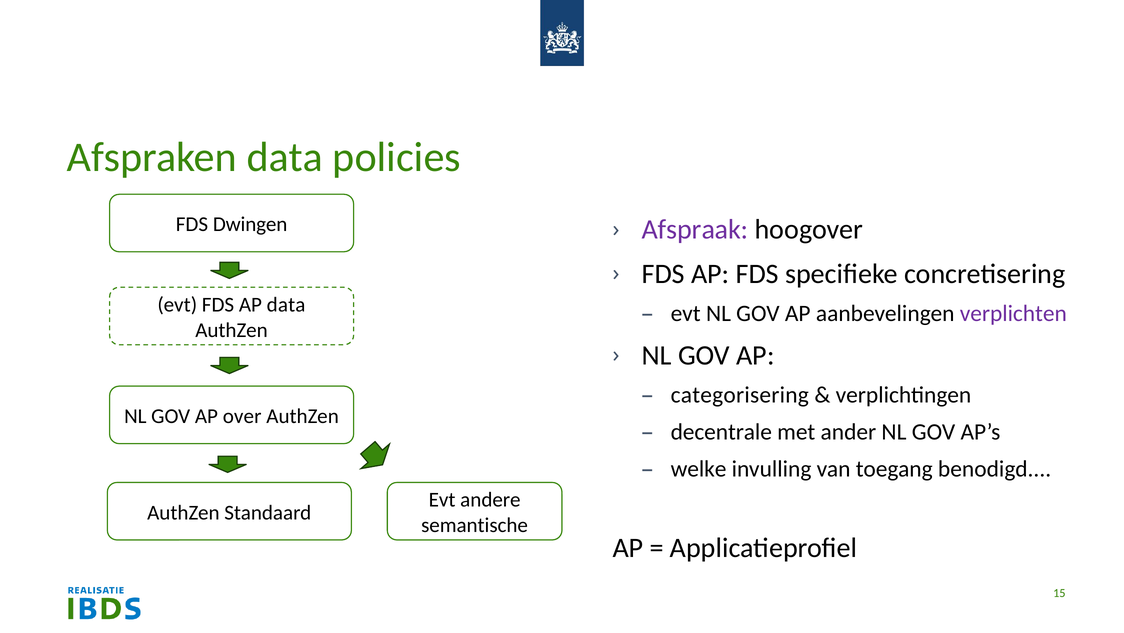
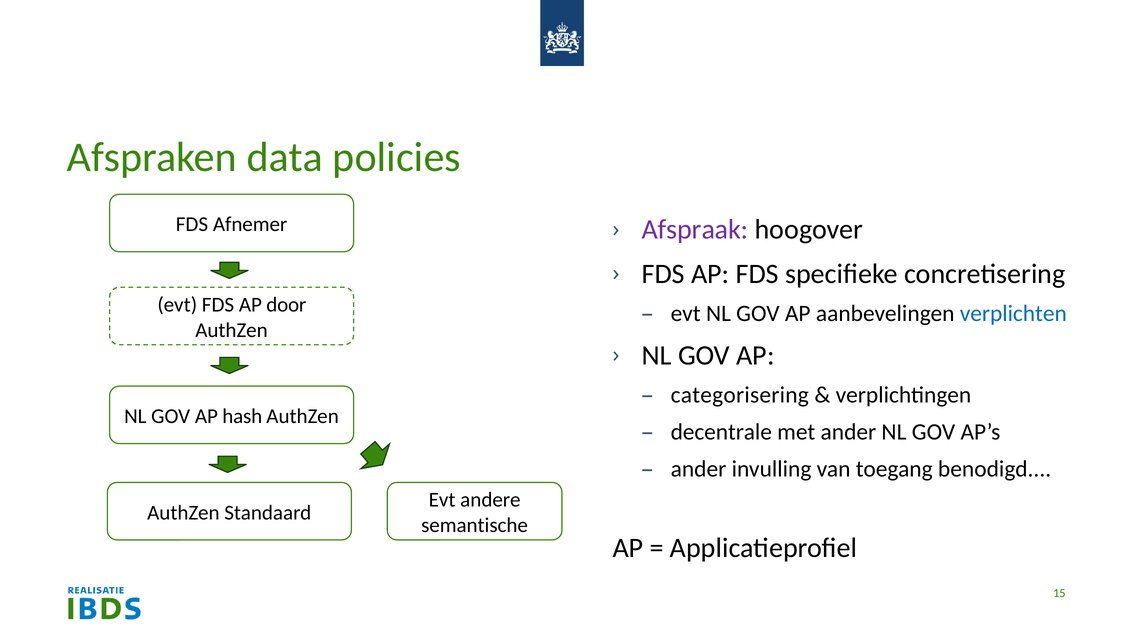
Dwingen: Dwingen -> Afnemer (250, 224)
AP data: data -> door (286, 304)
verplichten colour: purple -> blue (1013, 313)
over: over -> hash (242, 416)
welke: welke -> ander (699, 468)
